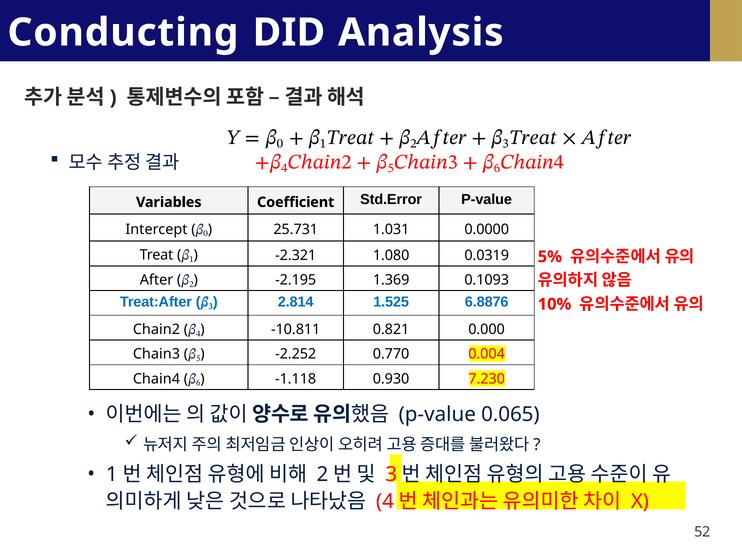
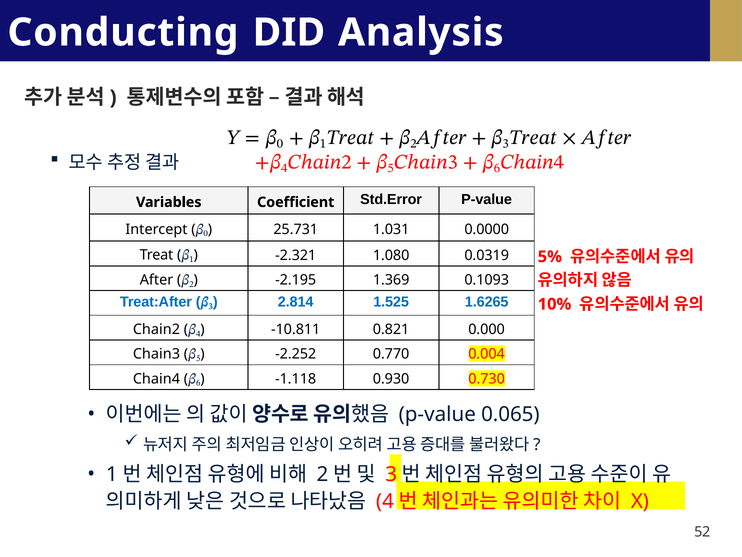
6.8876: 6.8876 -> 1.6265 (487, 302)
7.230: 7.230 -> 0.730 (487, 378)
